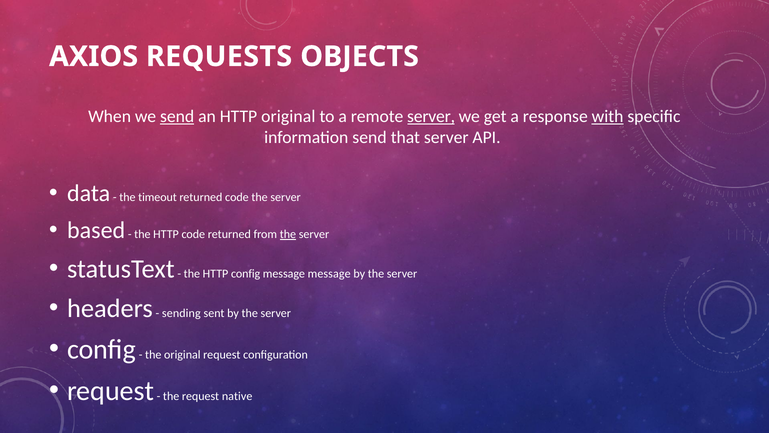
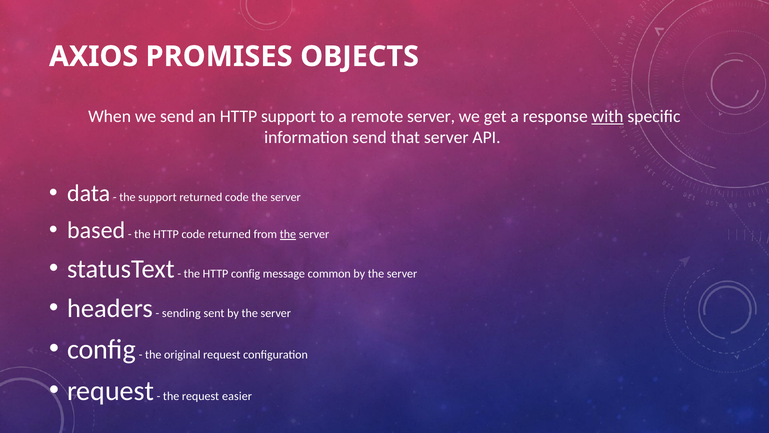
REQUESTS: REQUESTS -> PROMISES (219, 56)
send underline: present -> none (177, 116)
HTTP original: original -> support (288, 116)
server underline: present -> none (431, 116)
the timeout: timeout -> support (157, 197)
message message: message -> common (329, 273)
native: native -> easier (237, 396)
